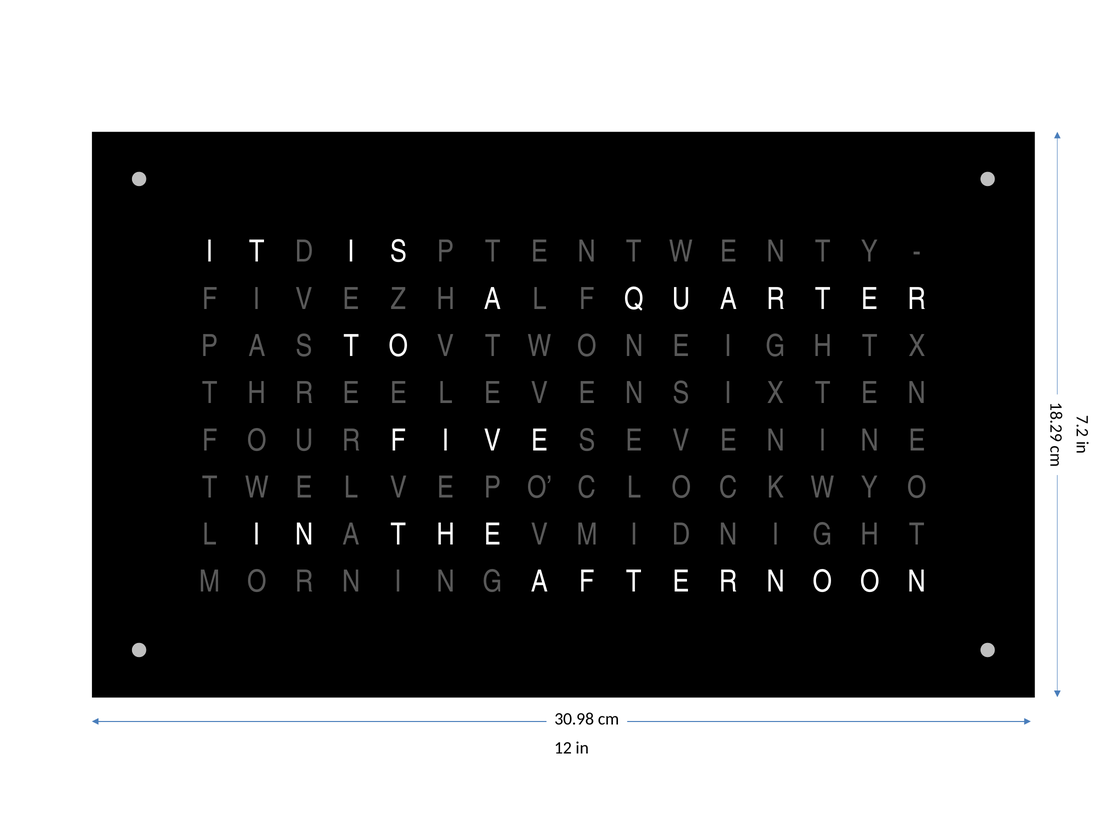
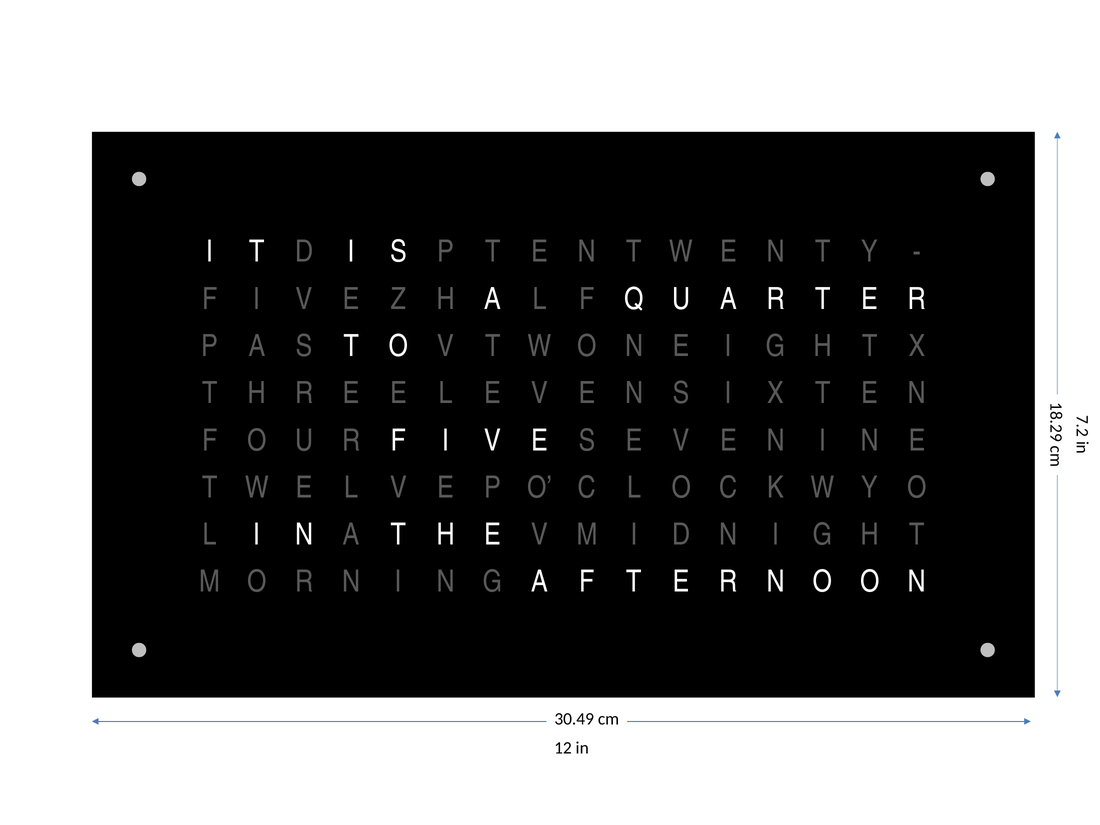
30.98: 30.98 -> 30.49 (574, 719)
